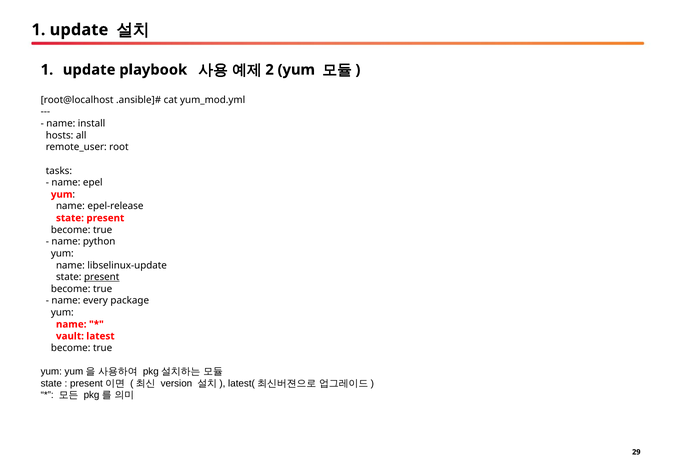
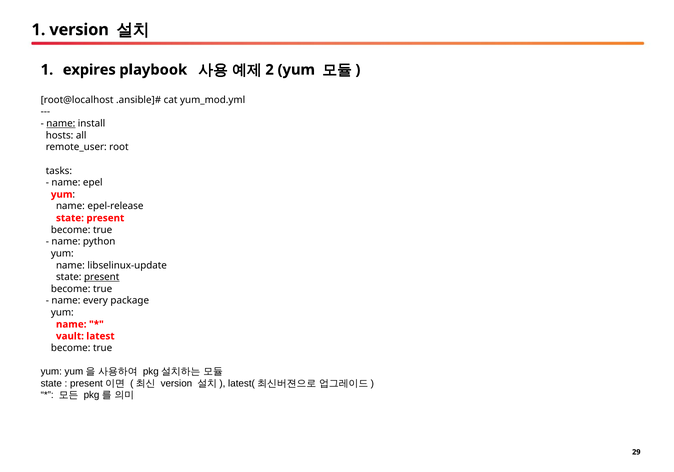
update: update -> version (79, 30)
update: update -> expires (89, 70)
name underline: none -> present (61, 123)
